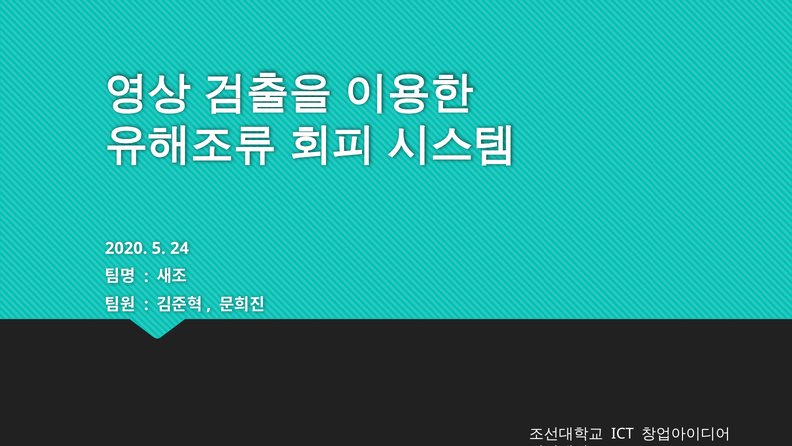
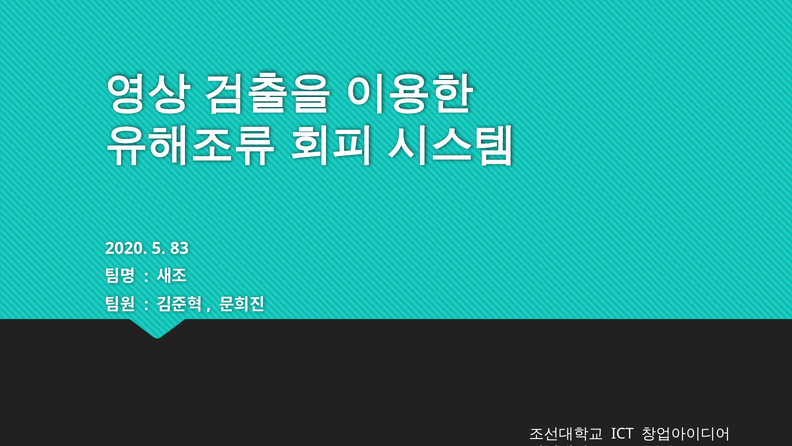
24: 24 -> 83 (179, 248)
